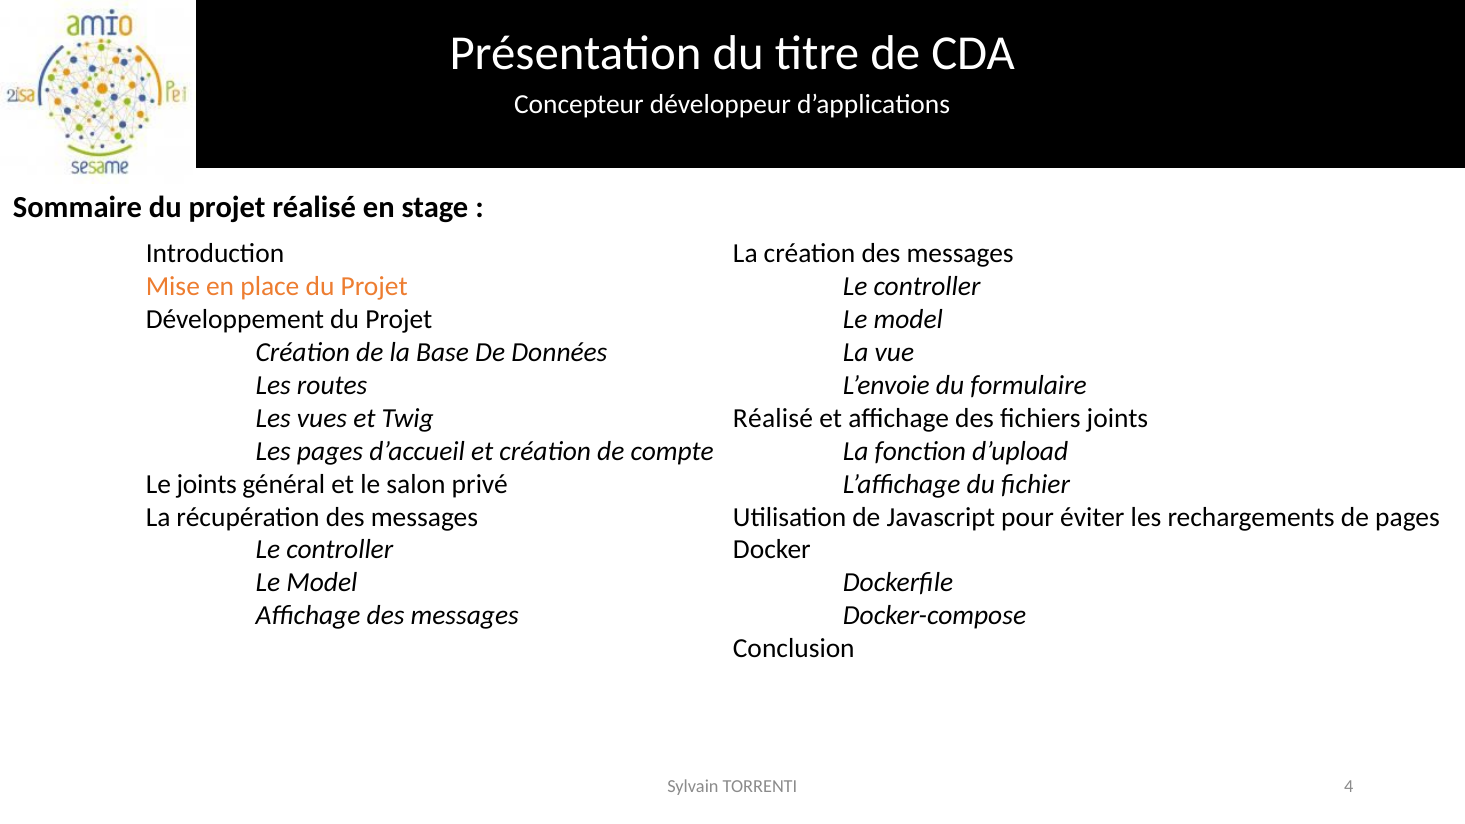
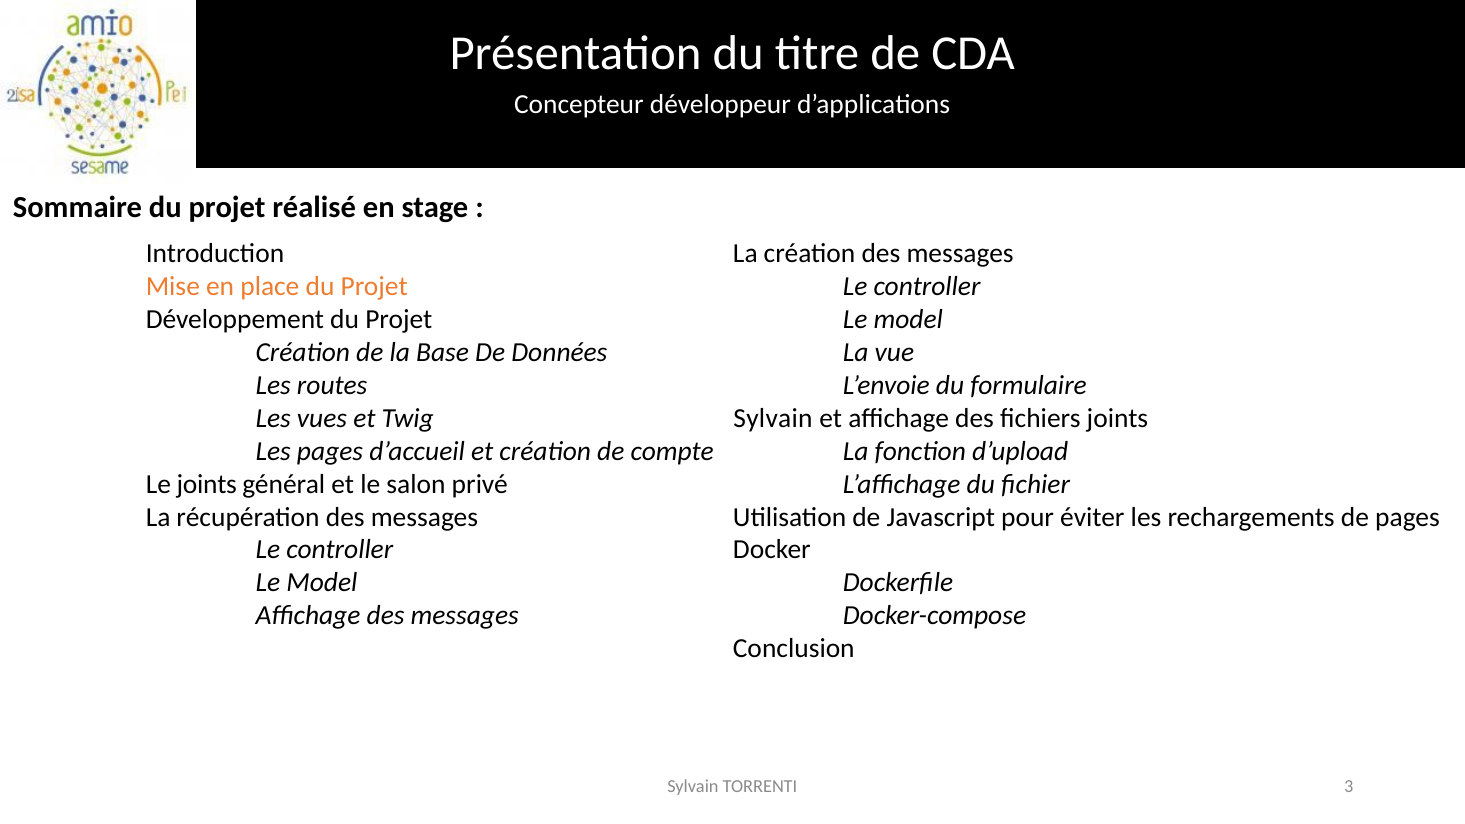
Réalisé: Réalisé -> Sylvain (773, 418)
4: 4 -> 3 (1349, 787)
